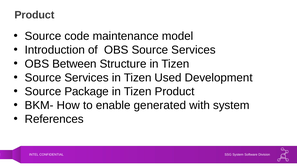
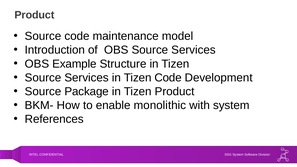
Between: Between -> Example (74, 64)
Tizen Used: Used -> Code (168, 78)
generated: generated -> monolithic (160, 105)
